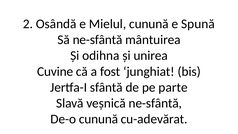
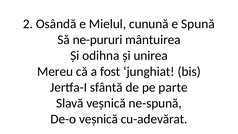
Să ne-sfântă: ne-sfântă -> ne-pururi (98, 40)
Cuvine: Cuvine -> Mereu (55, 71)
veșnică ne-sfântă: ne-sfântă -> ne-spună (155, 103)
De-o cunună: cunună -> veșnică (98, 119)
